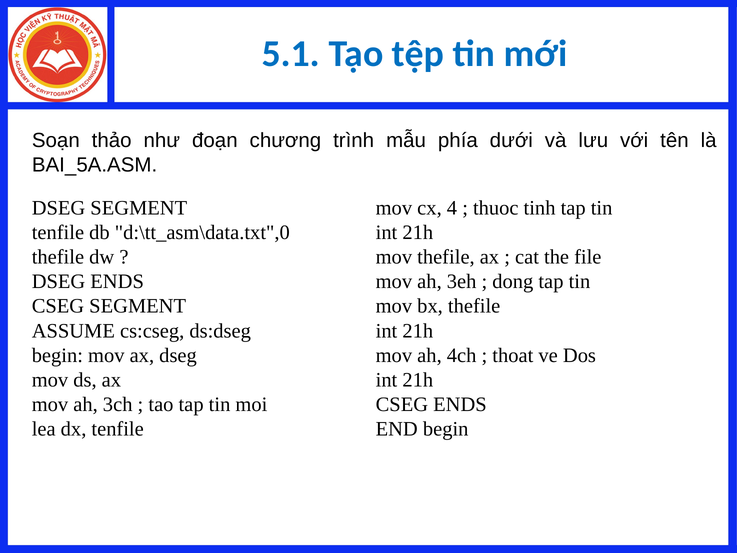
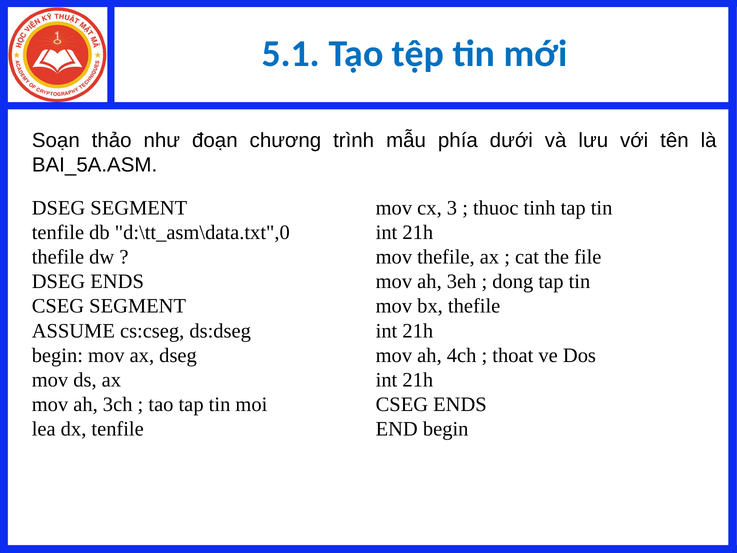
4: 4 -> 3 (452, 208)
